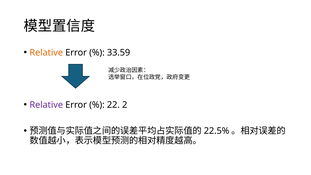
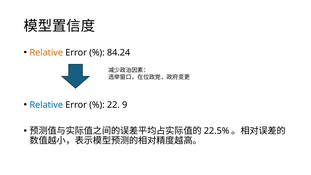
33.59: 33.59 -> 84.24 (119, 53)
Relative colour: purple -> blue (46, 105)
2: 2 -> 9 (125, 105)
